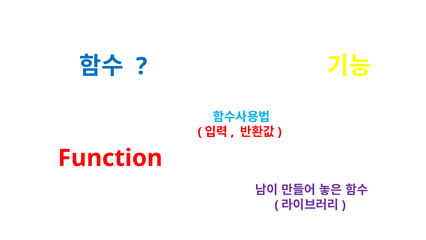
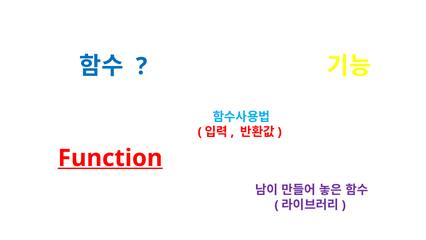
Function underline: none -> present (110, 158)
